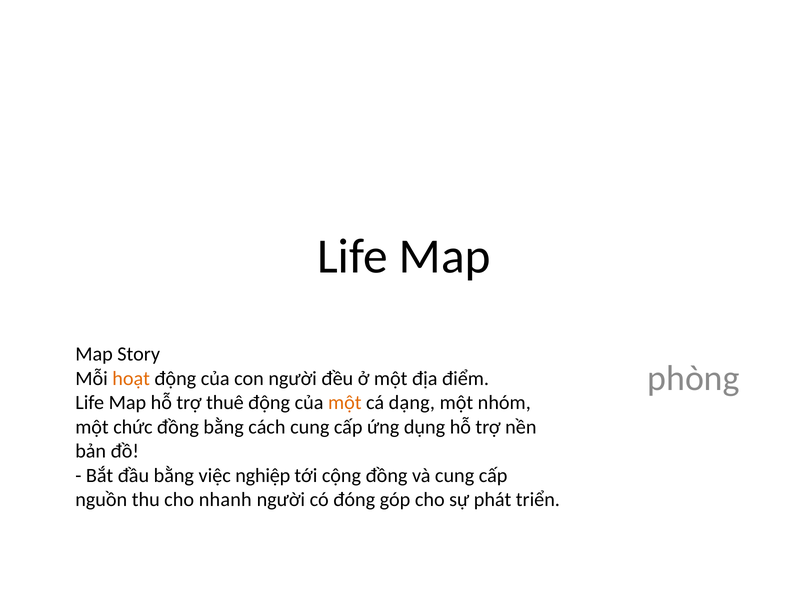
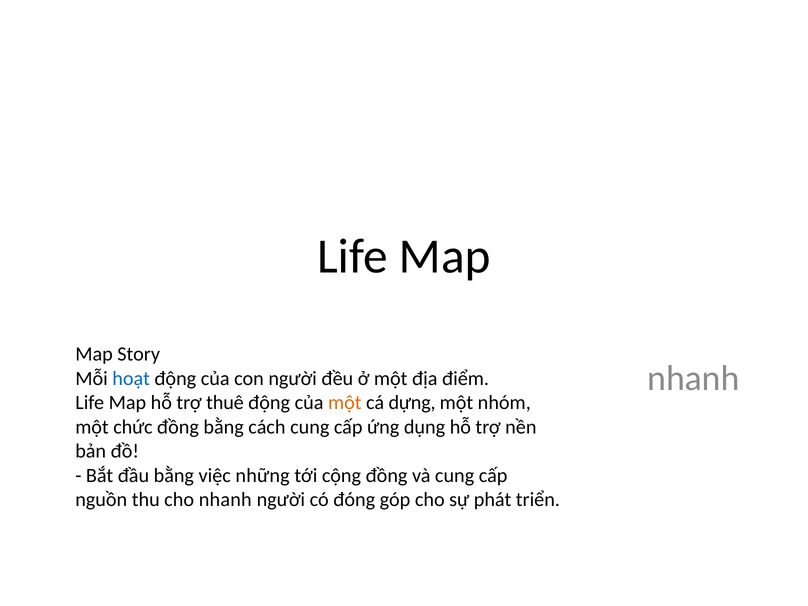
phòng: phòng -> nhanh (694, 378)
hoạt colour: orange -> blue (131, 378)
dạng: dạng -> dựng (412, 403)
nghiệp: nghiệp -> những (263, 475)
